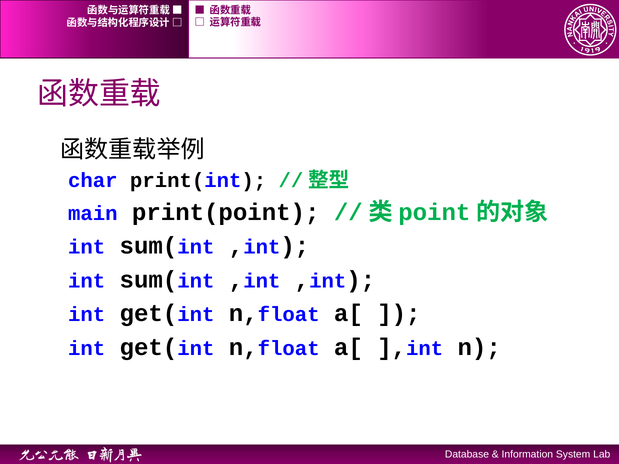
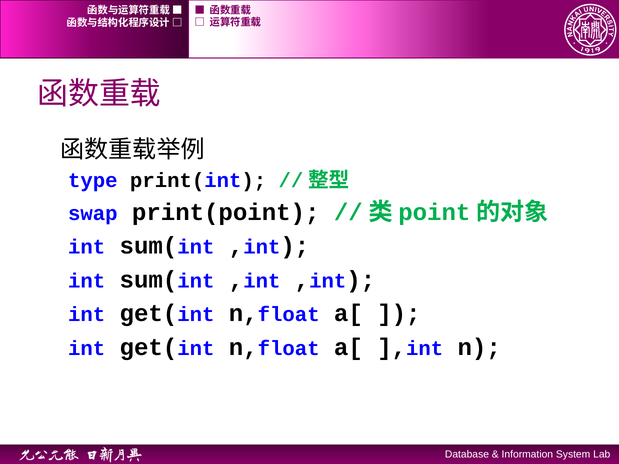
char: char -> type (93, 181)
main: main -> swap (93, 214)
